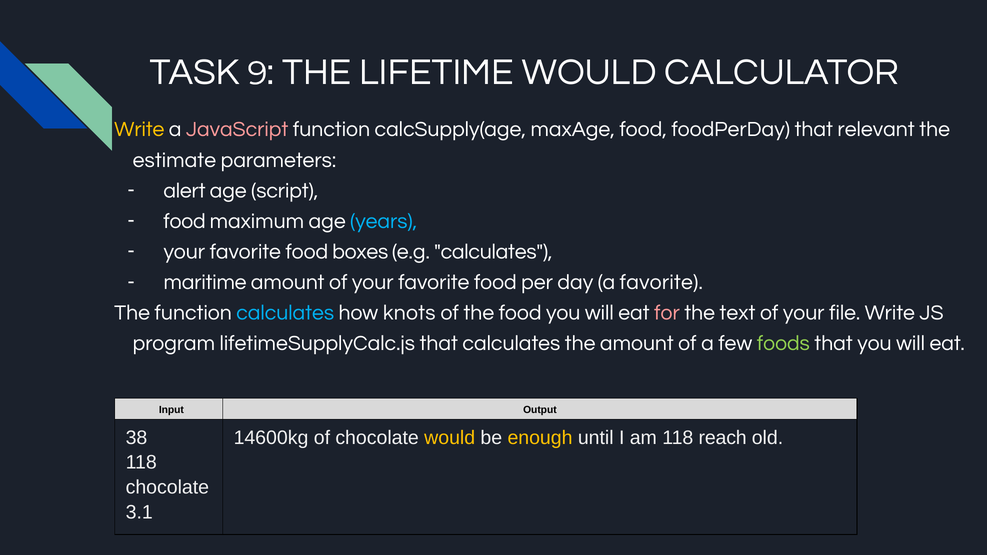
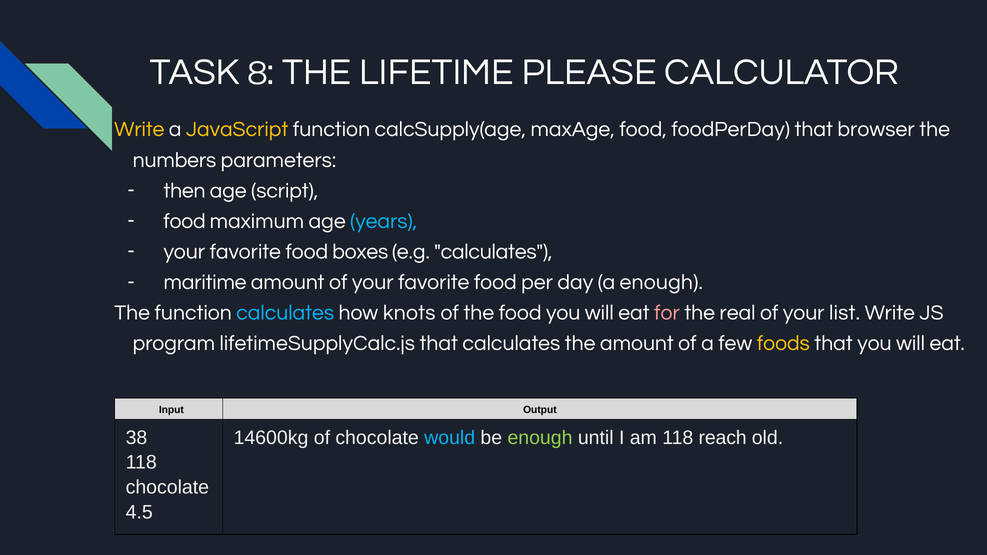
9: 9 -> 8 (257, 73)
LIFETIME WOULD: WOULD -> PLEASE (589, 72)
JavaScript colour: pink -> yellow (237, 130)
relevant: relevant -> browser (876, 130)
estimate: estimate -> numbers (175, 160)
alert: alert -> then (184, 191)
a favorite: favorite -> enough (661, 282)
text: text -> real (737, 313)
file: file -> list (845, 313)
foods colour: light green -> yellow (783, 343)
would colour: yellow -> light blue (450, 438)
enough colour: yellow -> light green (540, 438)
3.1: 3.1 -> 4.5 (139, 513)
